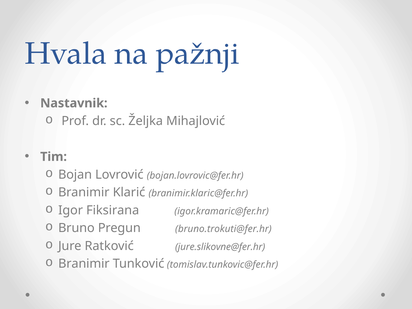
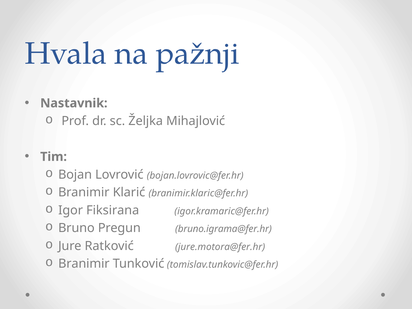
bruno.trokuti@fer.hr: bruno.trokuti@fer.hr -> bruno.igrama@fer.hr (223, 229)
jure.slikovne@fer.hr: jure.slikovne@fer.hr -> jure.motora@fer.hr (220, 247)
